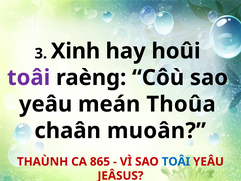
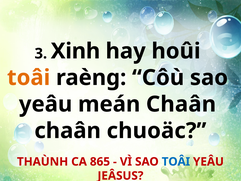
toâi colour: purple -> orange (29, 78)
meán Thoûa: Thoûa -> Chaân (181, 104)
muoân: muoân -> chuoäc (156, 131)
